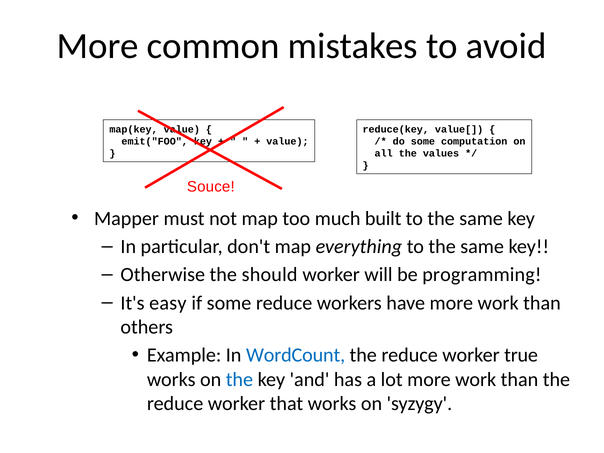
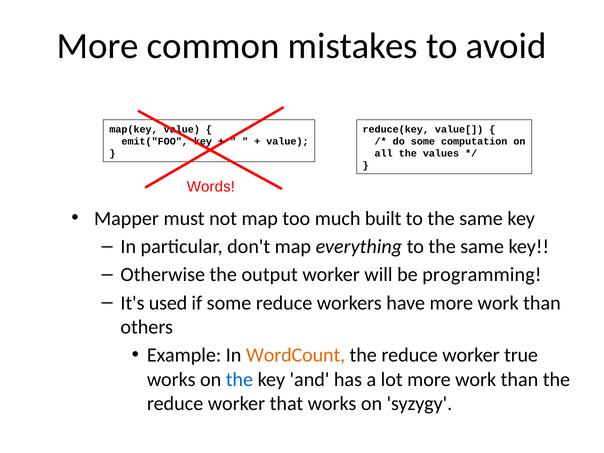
Souce: Souce -> Words (211, 187)
should: should -> output (270, 275)
easy: easy -> used (168, 303)
WordCount colour: blue -> orange (296, 355)
